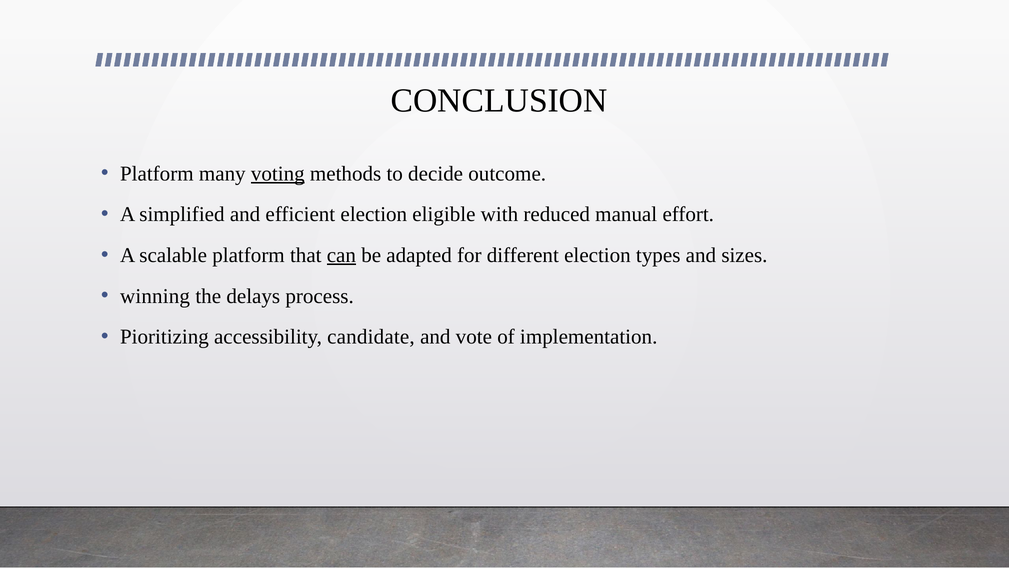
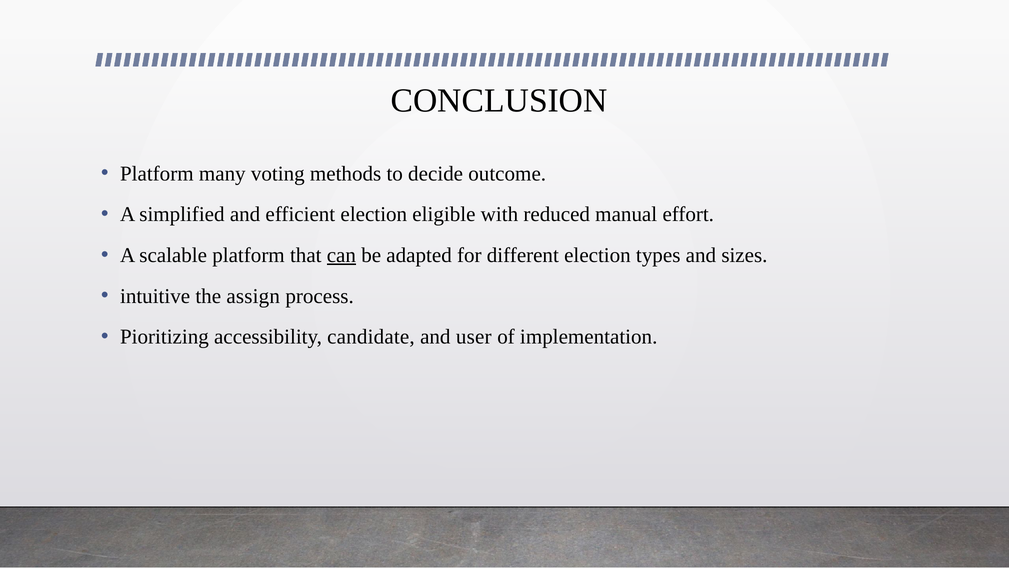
voting underline: present -> none (278, 173)
winning: winning -> intuitive (155, 296)
delays: delays -> assign (253, 296)
vote: vote -> user (474, 337)
